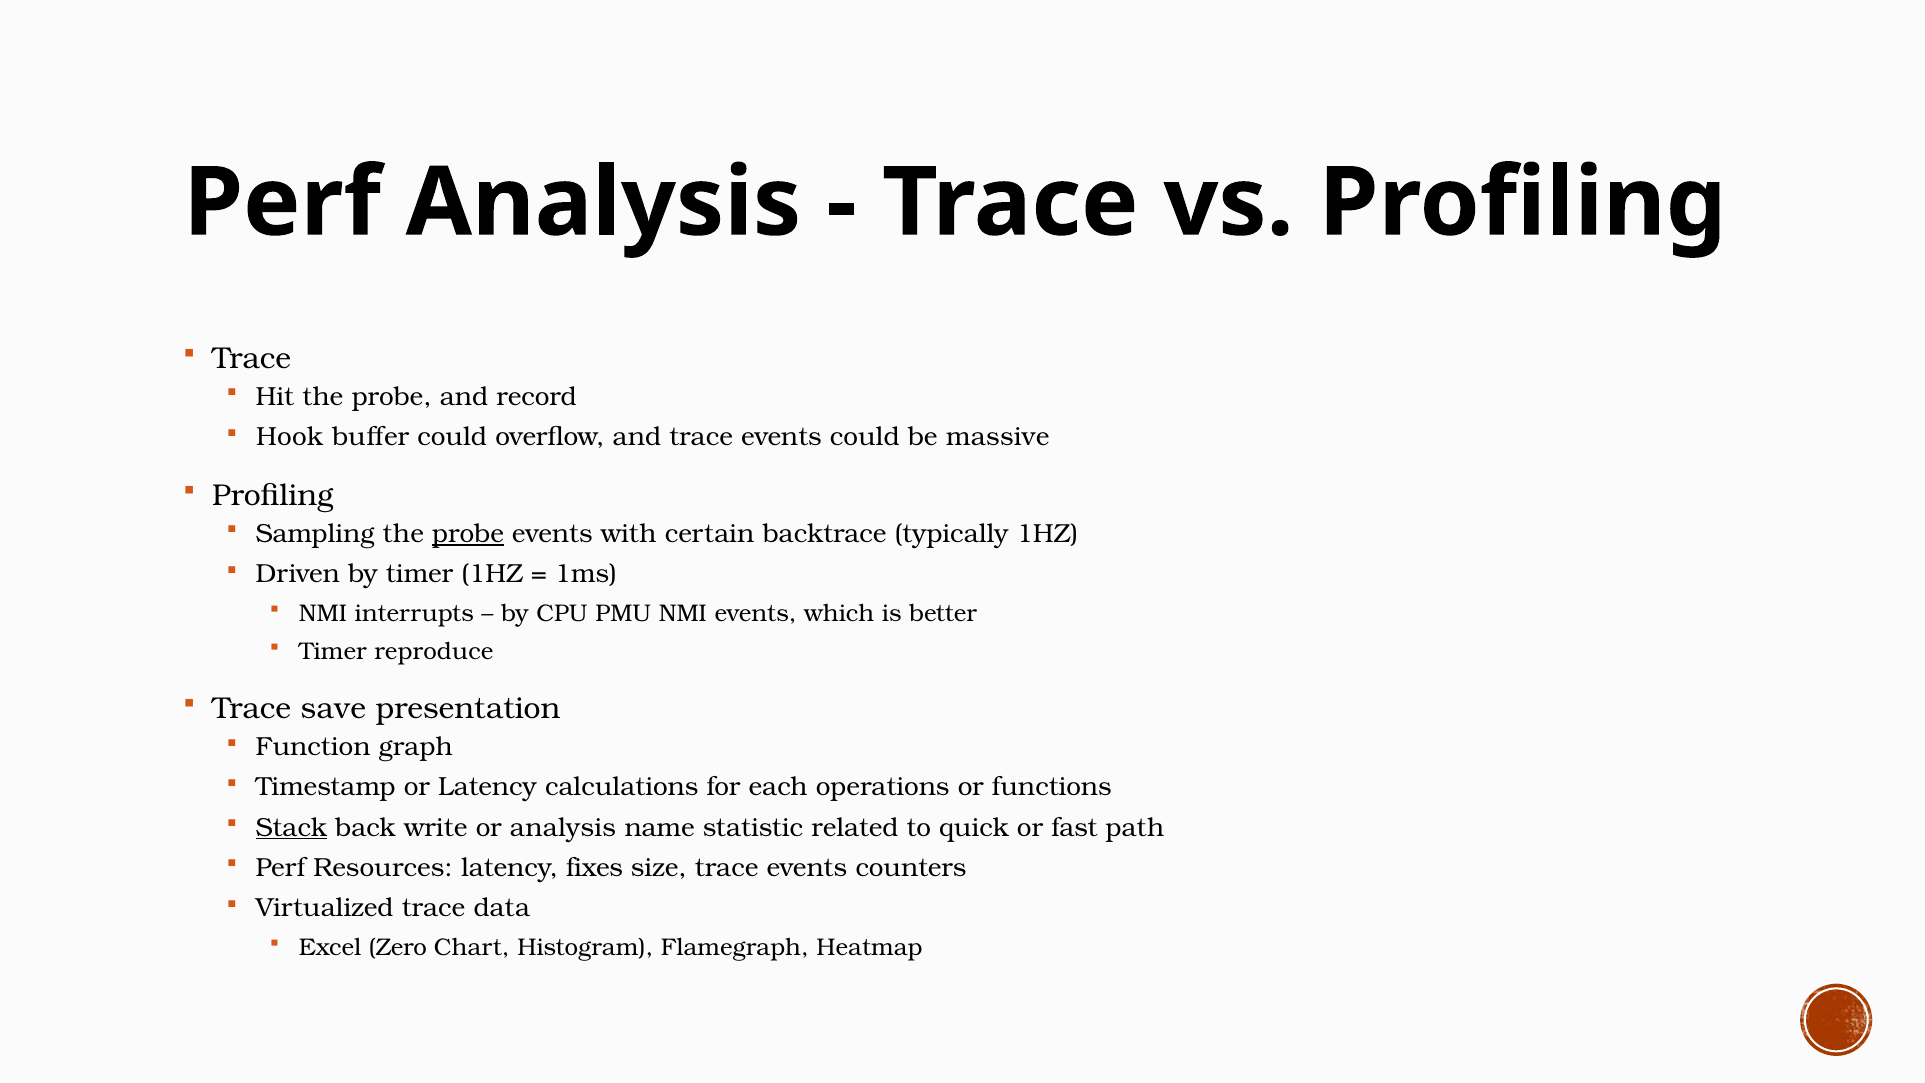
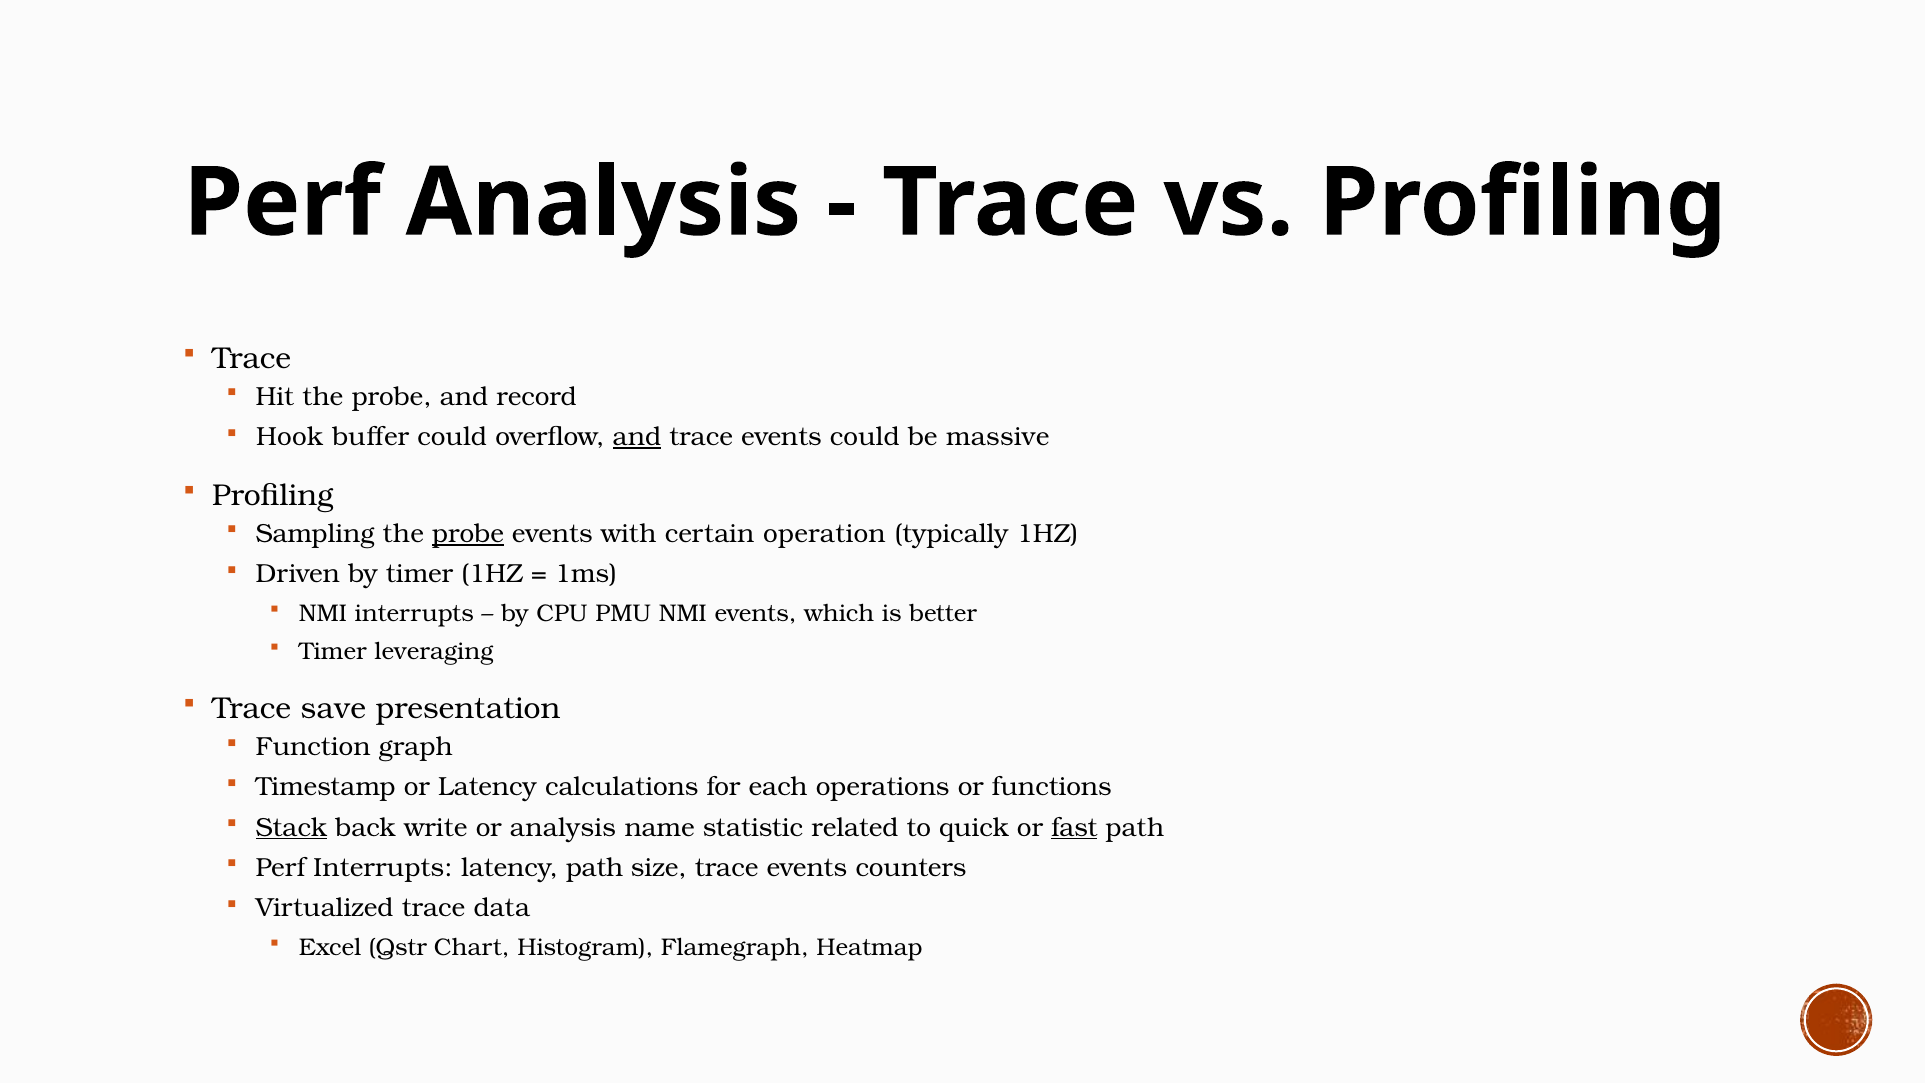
and underline: none -> present (637, 437)
backtrace: backtrace -> operation (824, 534)
reproduce: reproduce -> leveraging (434, 651)
fast underline: none -> present (1074, 827)
Perf Resources: Resources -> Interrupts (383, 868)
latency fixes: fixes -> path (595, 868)
Zero: Zero -> Qstr (398, 947)
